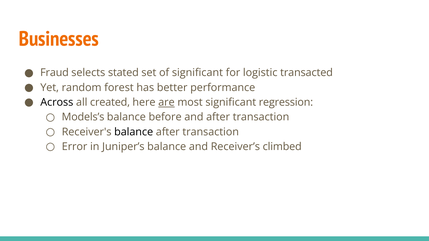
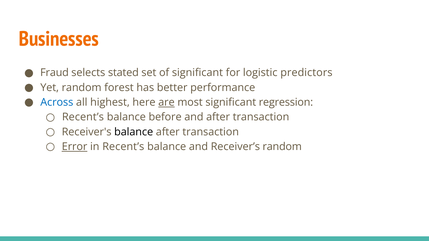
transacted: transacted -> predictors (306, 73)
Across colour: black -> blue (57, 102)
created: created -> highest (110, 102)
Models’s: Models’s -> Recent’s (83, 117)
Error underline: none -> present (75, 147)
in Juniper’s: Juniper’s -> Recent’s (123, 147)
Receiver’s climbed: climbed -> random (282, 147)
